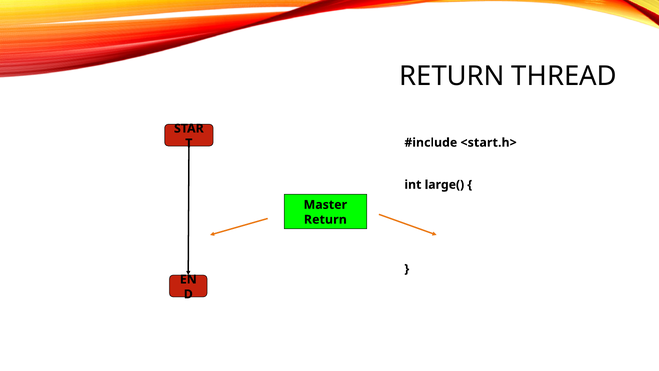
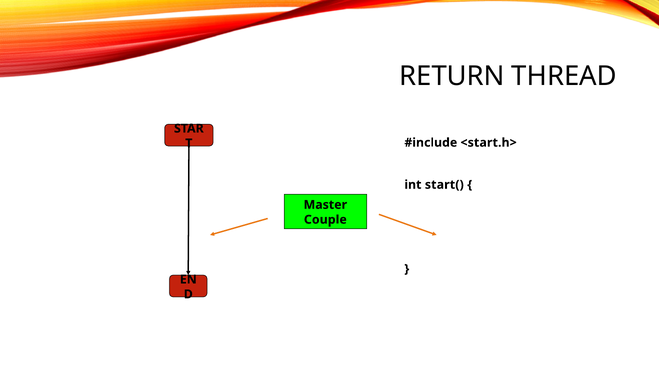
large(: large( -> start( (444, 185)
Return: Return -> Couple (325, 219)
